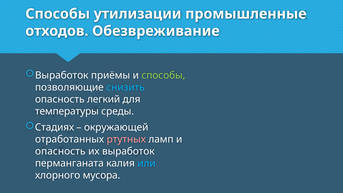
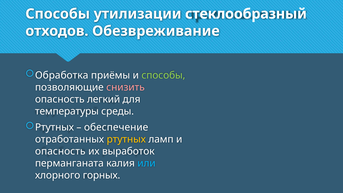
промышленные: промышленные -> стеклообразный (246, 14)
Выработок: Выработок -> Обработка (62, 75)
снизить colour: light blue -> pink (125, 87)
Стадиях: Стадиях -> Ртутных (54, 127)
окружающей: окружающей -> обеспечение (116, 127)
ртутных colour: pink -> yellow (126, 139)
мусора: мусора -> горных (102, 175)
